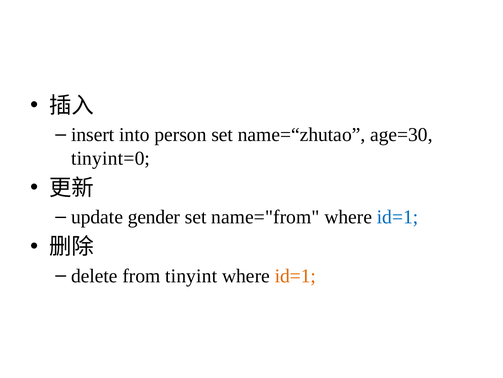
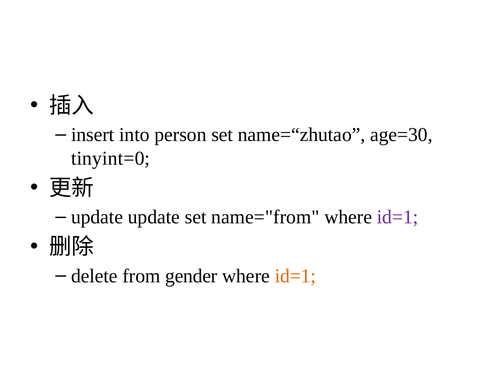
update gender: gender -> update (154, 217)
id=1 colour: blue -> purple (398, 217)
tinyint: tinyint -> gender (191, 275)
